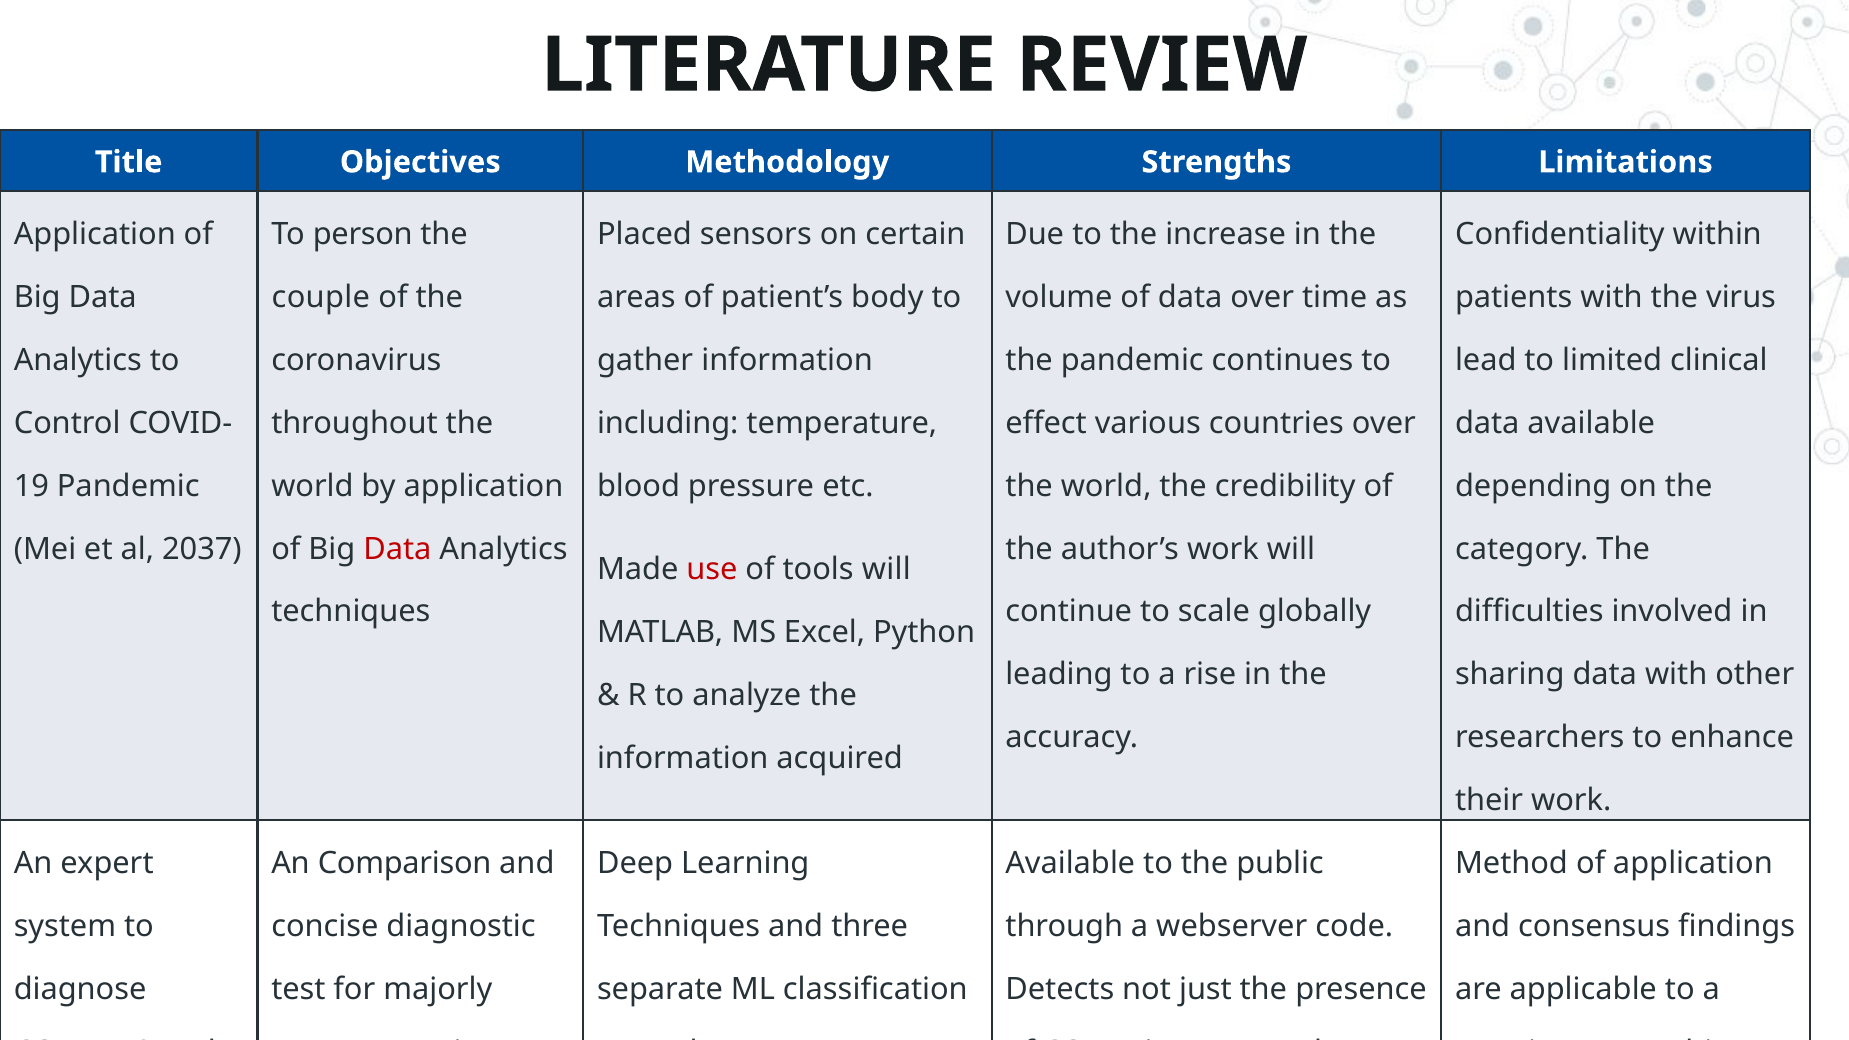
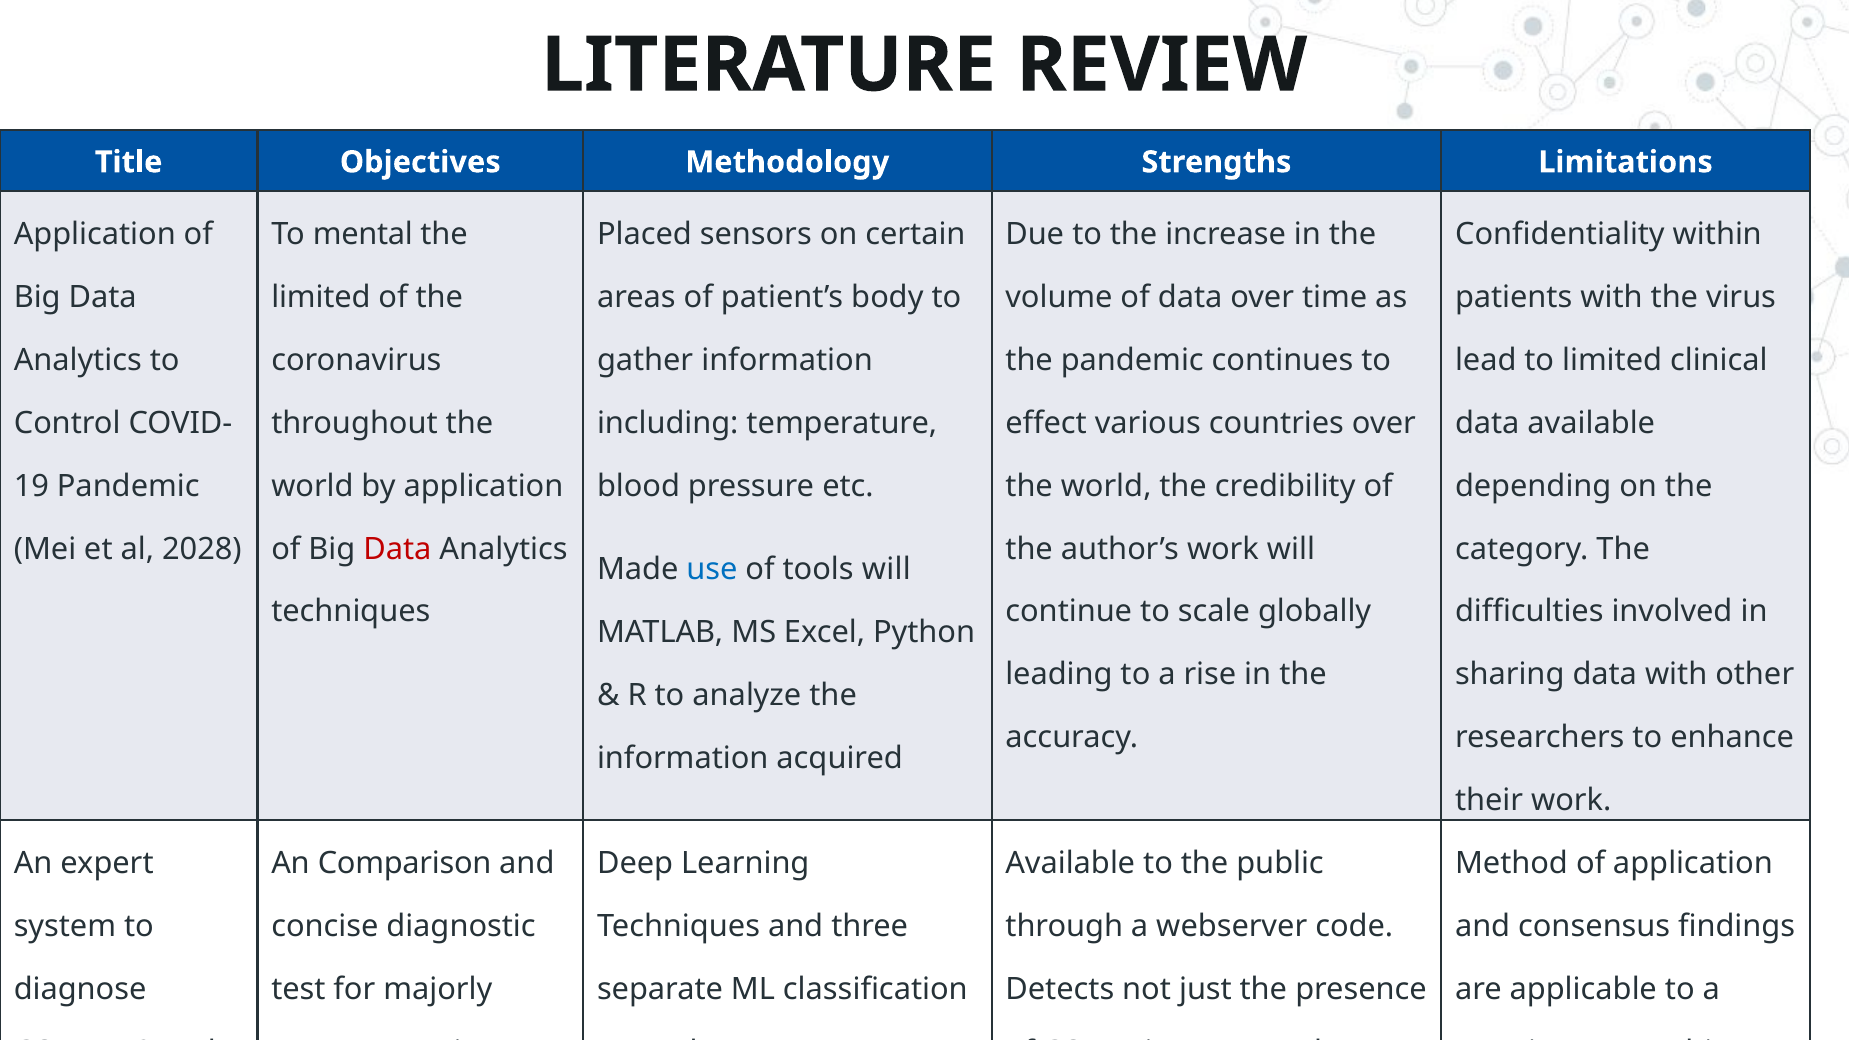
To person: person -> mental (363, 234)
couple: couple -> limited (321, 297)
2037: 2037 -> 2028 (202, 549)
use colour: red -> blue (712, 569)
